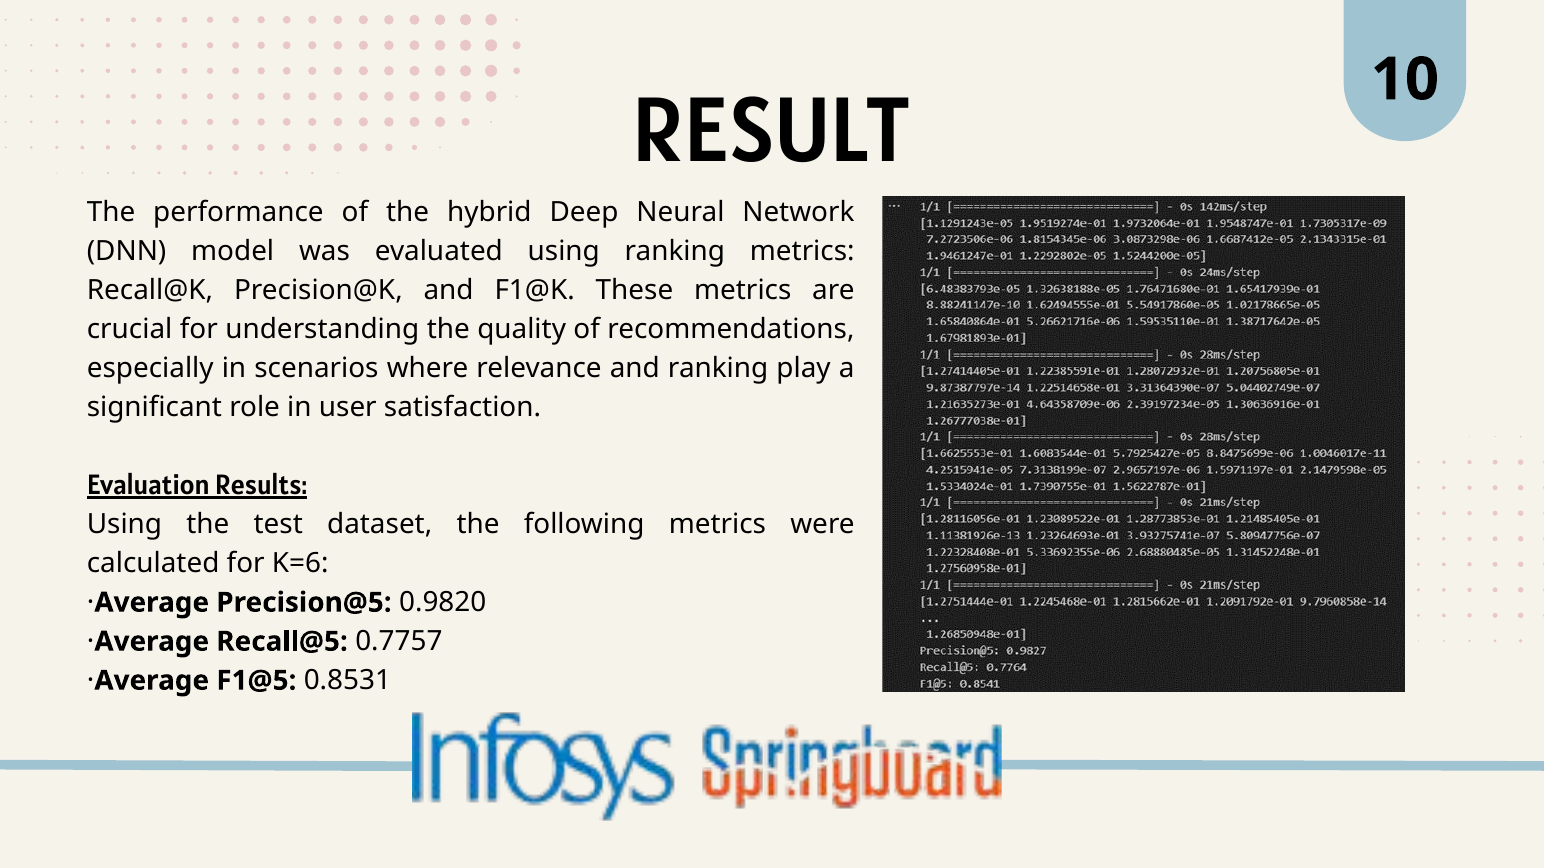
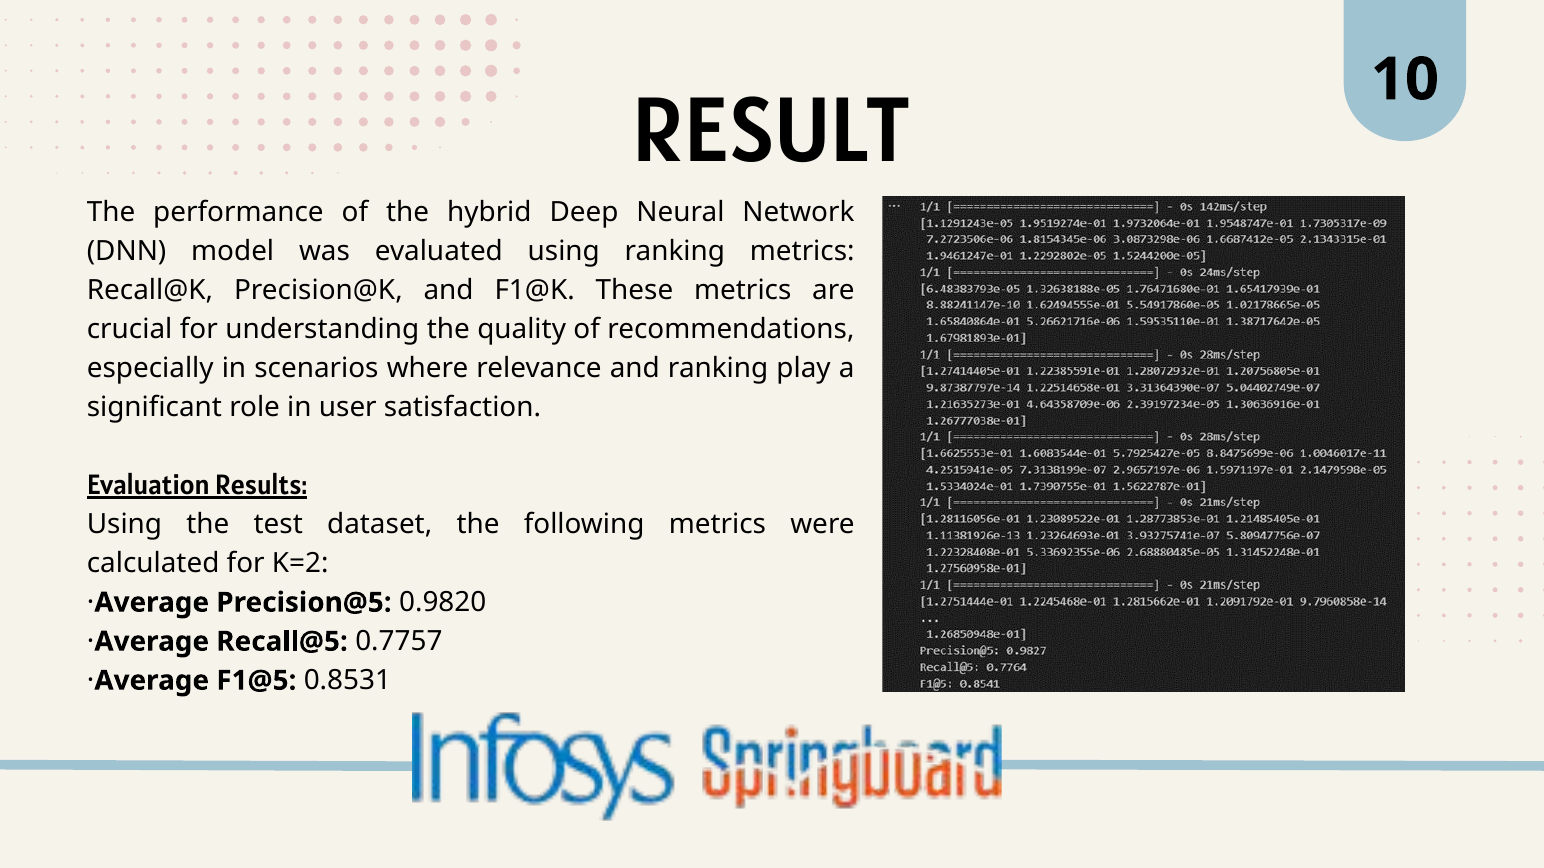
K=6: K=6 -> K=2 (300, 564)
